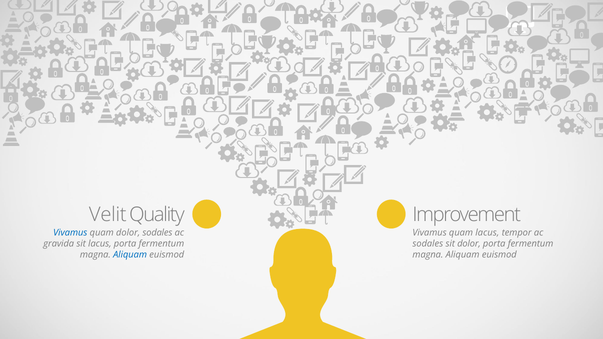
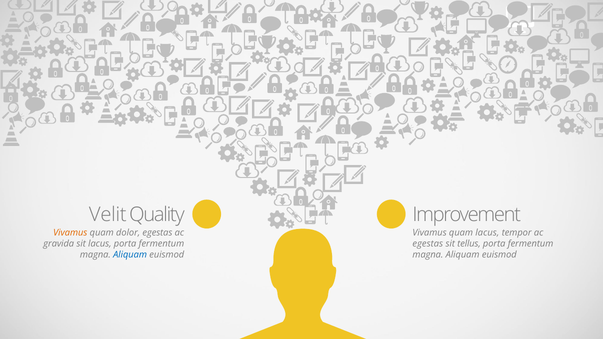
Vivamus colour: blue -> orange (70, 233)
dolor sodales: sodales -> egestas (157, 233)
sodales: sodales -> egestas (428, 244)
sit dolor: dolor -> tellus (469, 244)
